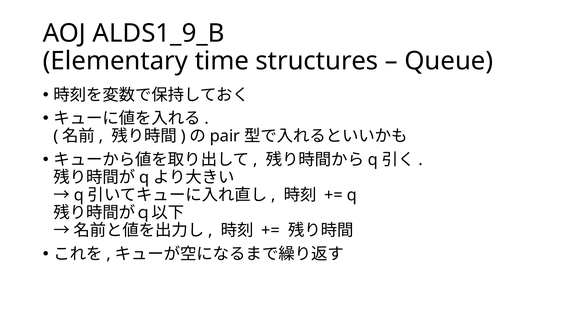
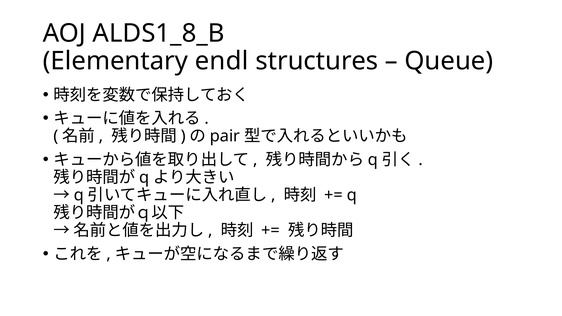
ALDS1_9_B: ALDS1_9_B -> ALDS1_8_B (159, 33)
time: time -> endl (222, 61)
